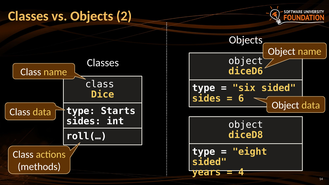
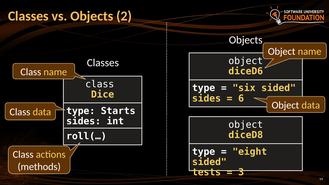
years: years -> tests (207, 172)
4: 4 -> 3 (241, 172)
